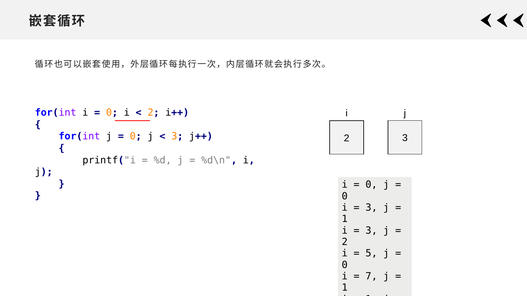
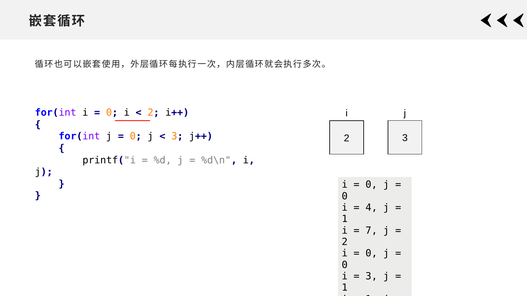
3: 3 -> 4 (371, 208)
3: 3 -> 7 (371, 231)
5: 5 -> 0 (371, 254)
7: 7 -> 3 (371, 277)
